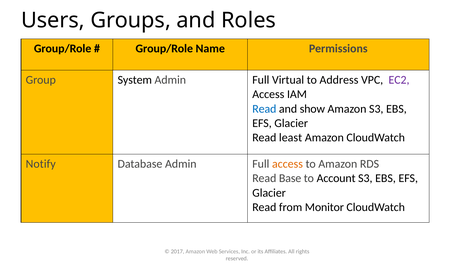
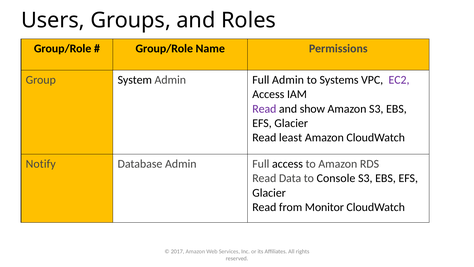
Full Virtual: Virtual -> Admin (288, 80)
Address: Address -> Systems (339, 80)
Read colour: blue -> purple (264, 109)
access colour: orange -> black (287, 164)
Base: Base -> Data (290, 178)
Account: Account -> Console (336, 178)
